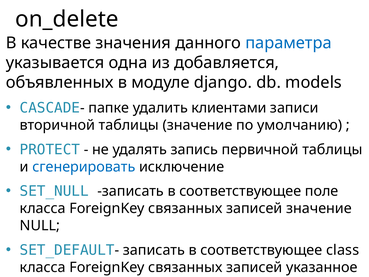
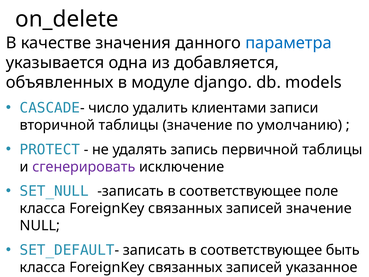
папке: папке -> число (109, 108)
сгенерировать colour: blue -> purple (84, 167)
class: class -> быть (343, 250)
